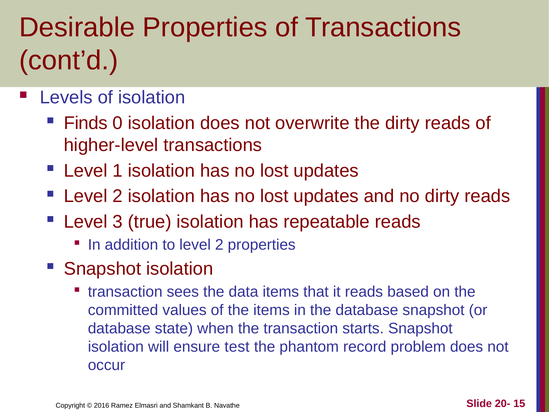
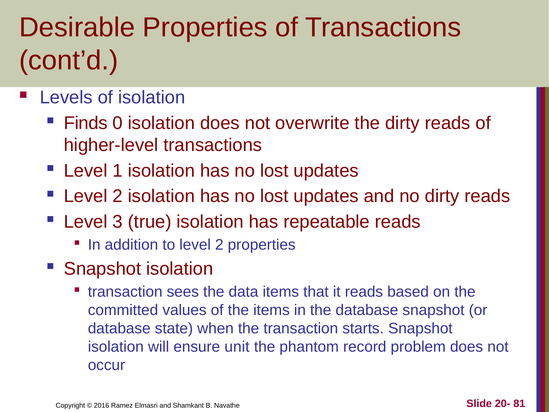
test: test -> unit (237, 347)
15: 15 -> 81 (519, 403)
